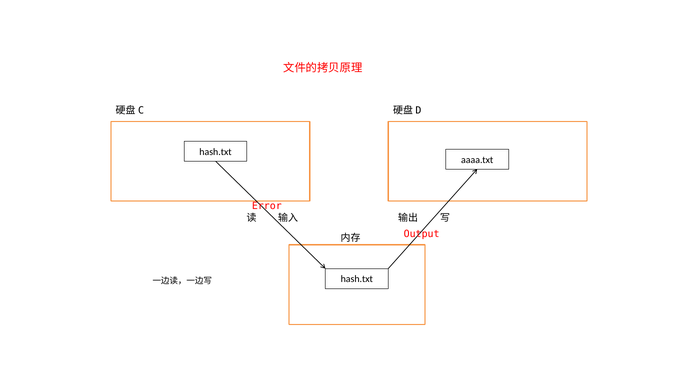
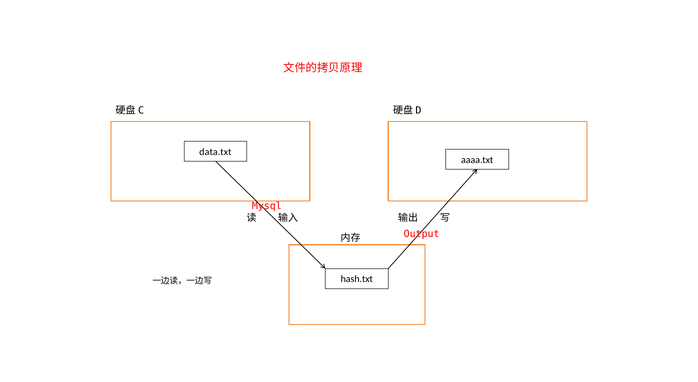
hash.txt: hash.txt -> data.txt (215, 152)
Error: Error -> Mysql (267, 206)
